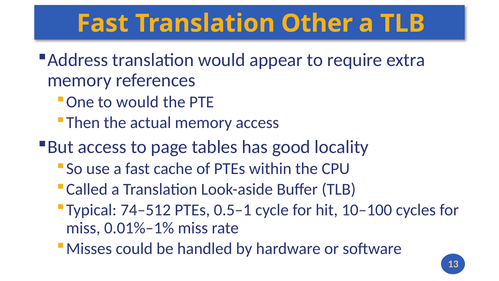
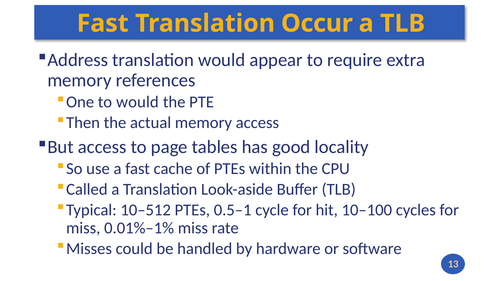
Other: Other -> Occur (317, 23)
74–512: 74–512 -> 10–512 (146, 210)
